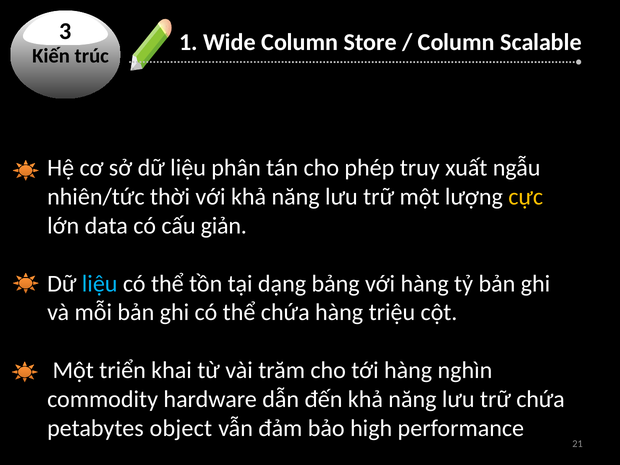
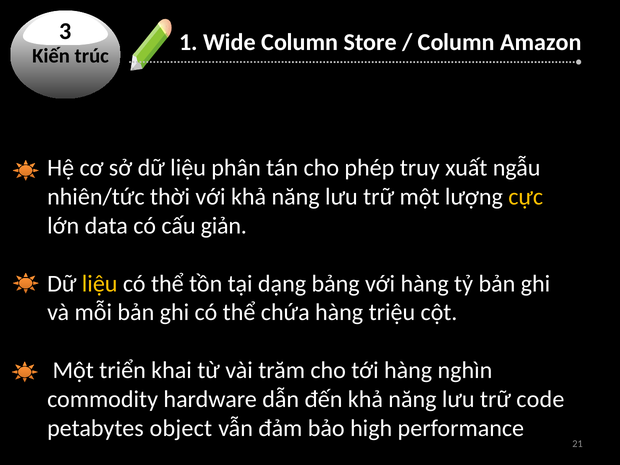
Scalable: Scalable -> Amazon (541, 42)
liệu colour: light blue -> yellow (100, 284)
trữ chứa: chứa -> code (540, 399)
